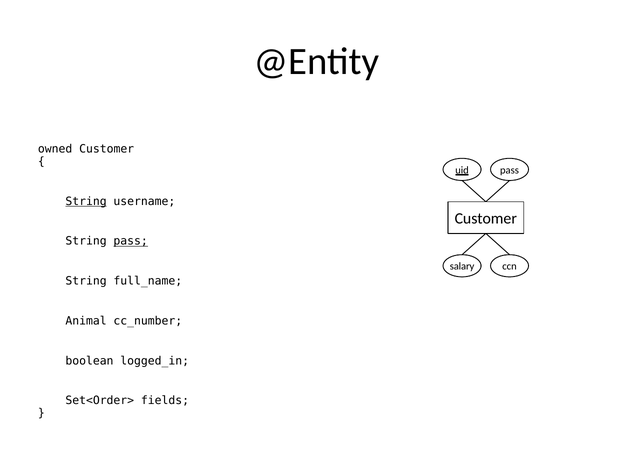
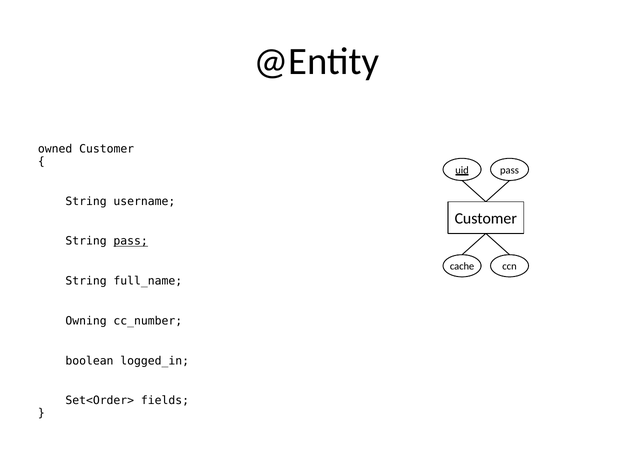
String underline: present -> none (86, 201)
salary: salary -> cache (462, 266)
Animal: Animal -> Owning (86, 321)
